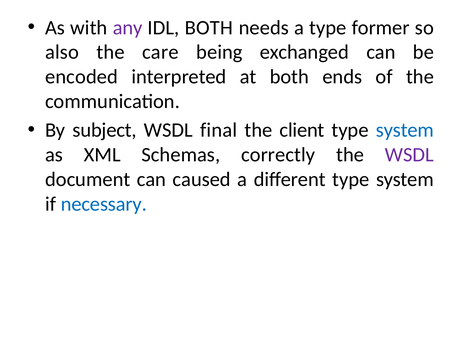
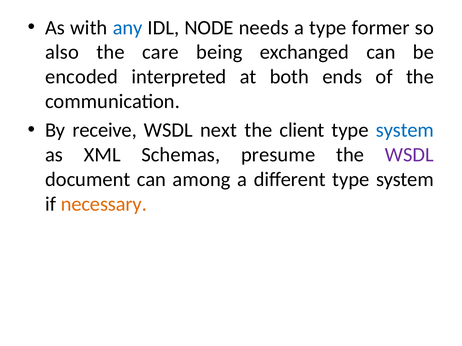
any colour: purple -> blue (128, 28)
IDL BOTH: BOTH -> NODE (209, 28)
subject: subject -> receive (105, 130)
final: final -> next (219, 130)
correctly: correctly -> presume (278, 155)
caused: caused -> among (202, 180)
necessary colour: blue -> orange (104, 204)
